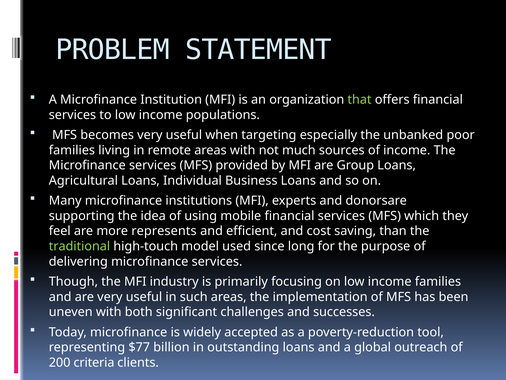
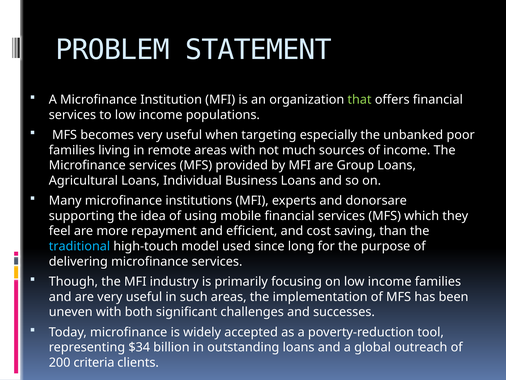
represents: represents -> repayment (164, 231)
traditional colour: light green -> light blue (79, 246)
$77: $77 -> $34 (139, 347)
